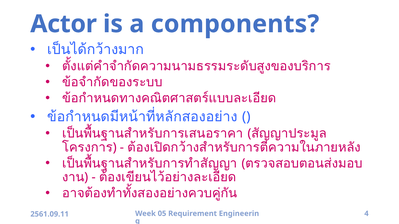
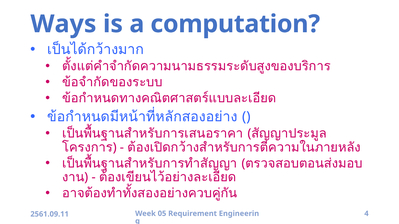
Actor: Actor -> Ways (63, 24)
components: components -> computation (235, 24)
